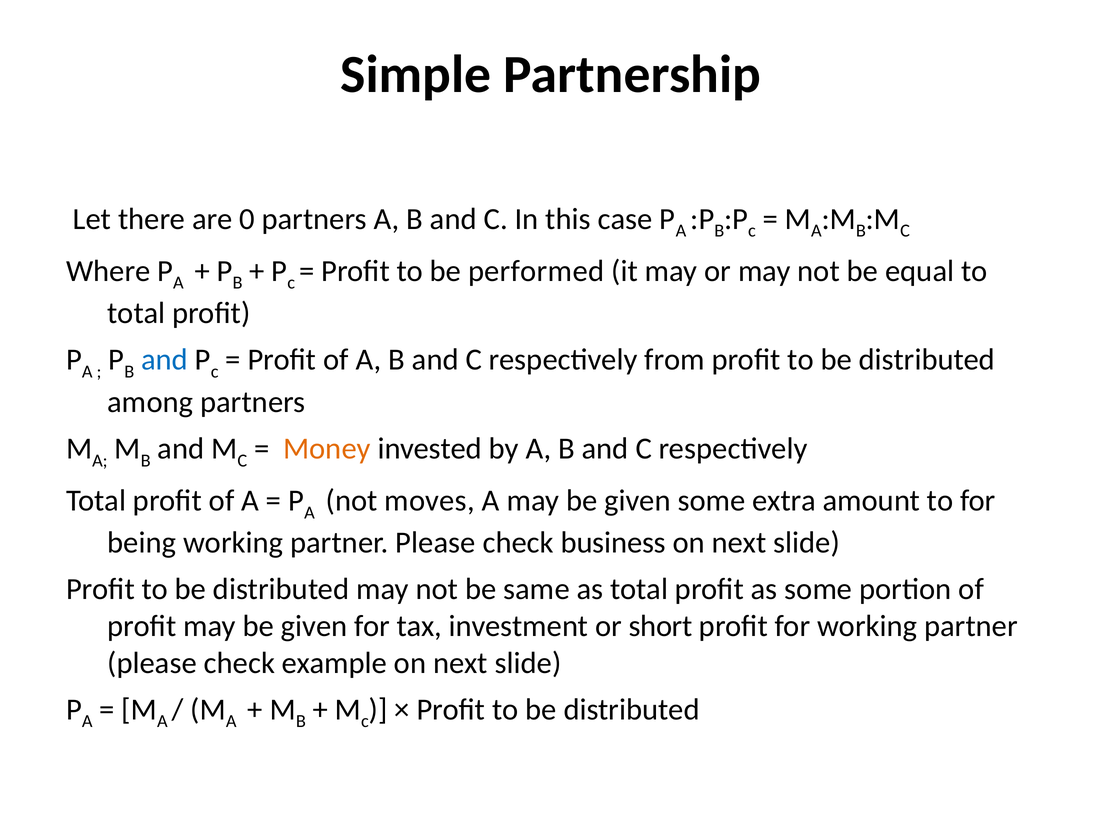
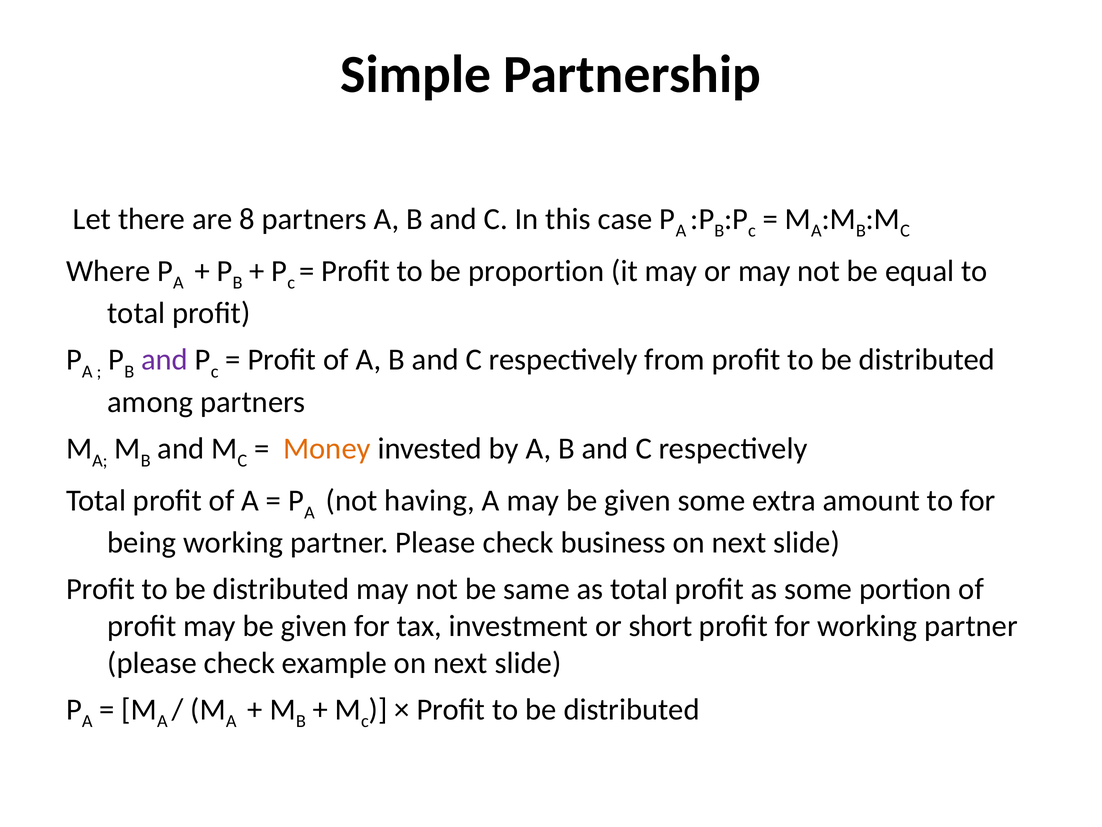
0: 0 -> 8 (247, 219)
performed: performed -> proportion (536, 271)
and colour: blue -> purple (165, 360)
moves: moves -> having (430, 500)
